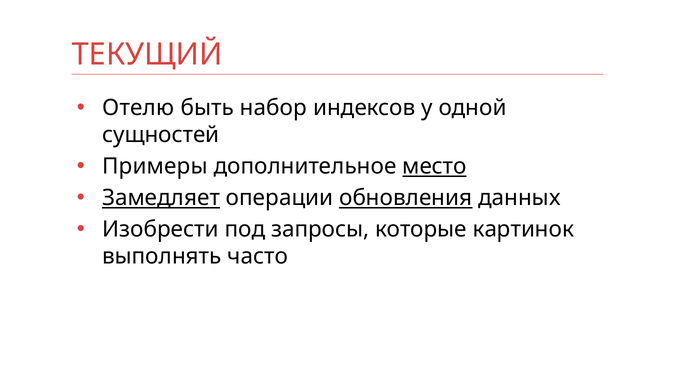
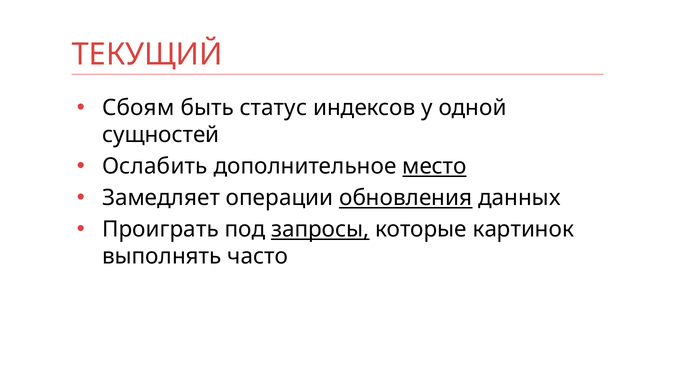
Отелю: Отелю -> Сбоям (138, 108)
набор: набор -> статус (273, 108)
Примеры: Примеры -> Ослабить (155, 166)
Замедляет underline: present -> none (161, 198)
Изобрести: Изобрести -> Проиграть (160, 229)
запросы underline: none -> present (320, 229)
